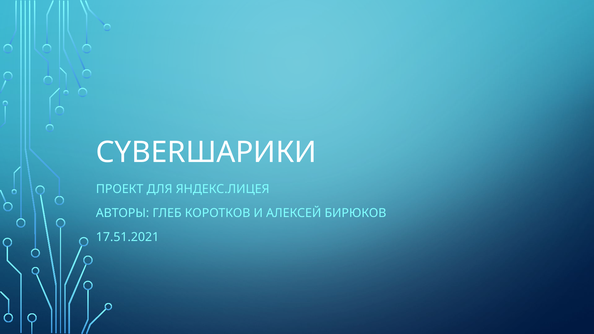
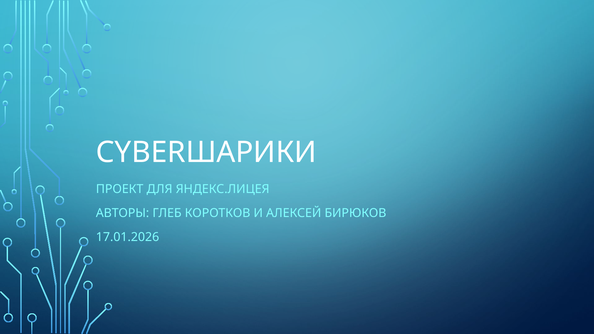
17.51.2021: 17.51.2021 -> 17.01.2026 (128, 237)
